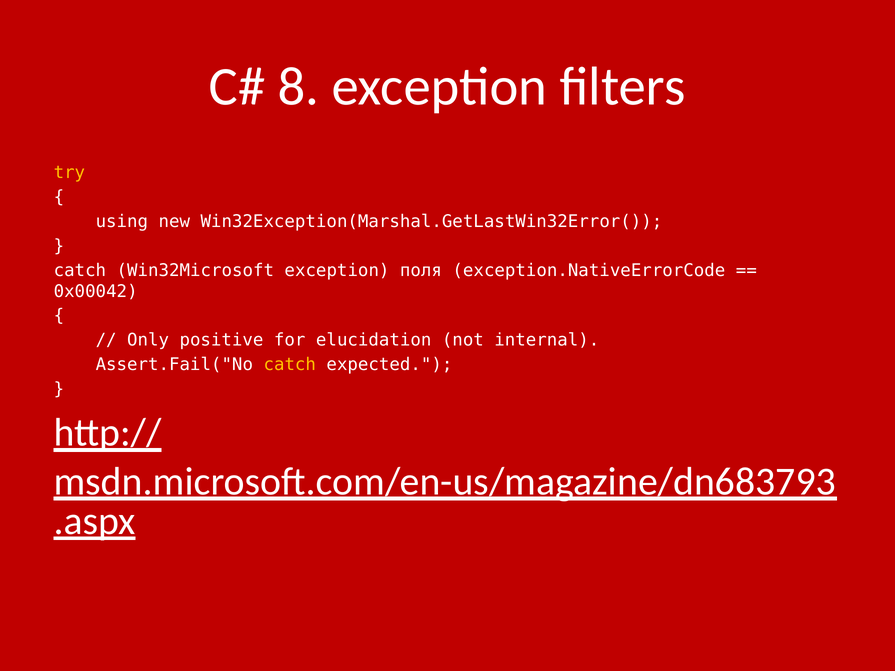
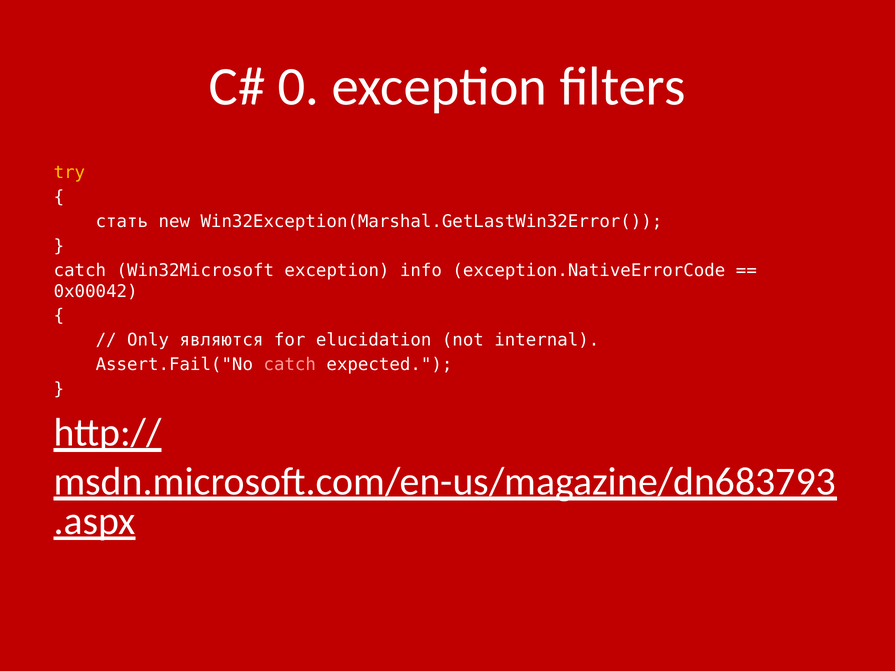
8: 8 -> 0 (298, 87)
using: using -> стать (122, 222)
поля: поля -> info (421, 270)
positive: positive -> являются (221, 340)
catch colour: yellow -> pink (290, 365)
